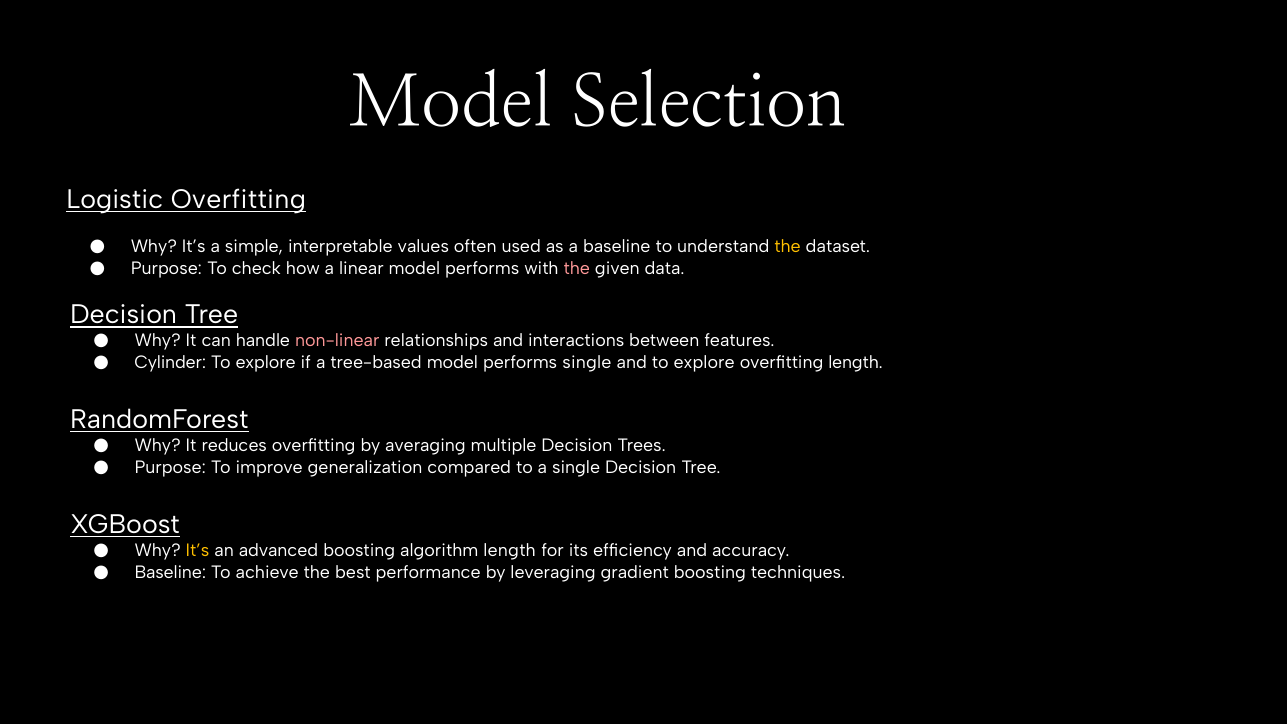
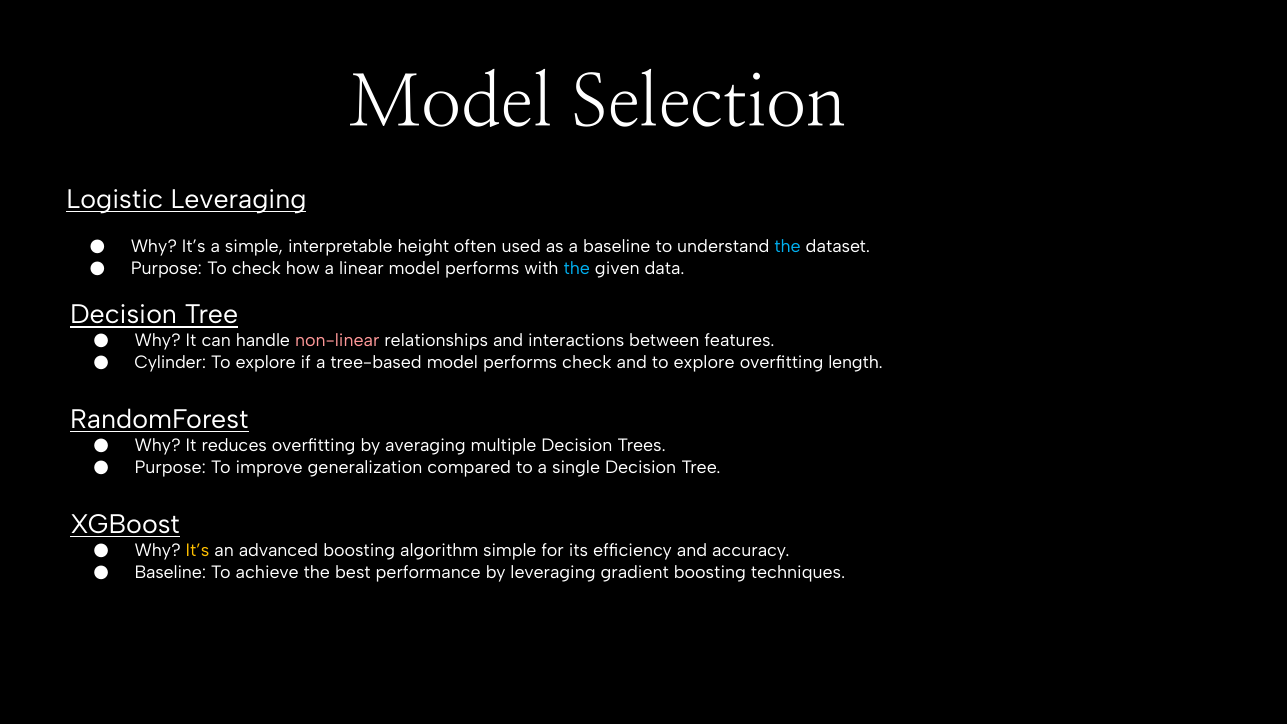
Logistic Overfitting: Overfitting -> Leveraging (239, 199)
values: values -> height (423, 247)
the colour: yellow -> light blue (788, 247)
the colour: pink -> light blue (577, 268)
performs single: single -> check (587, 362)
algorithm length: length -> simple (510, 551)
